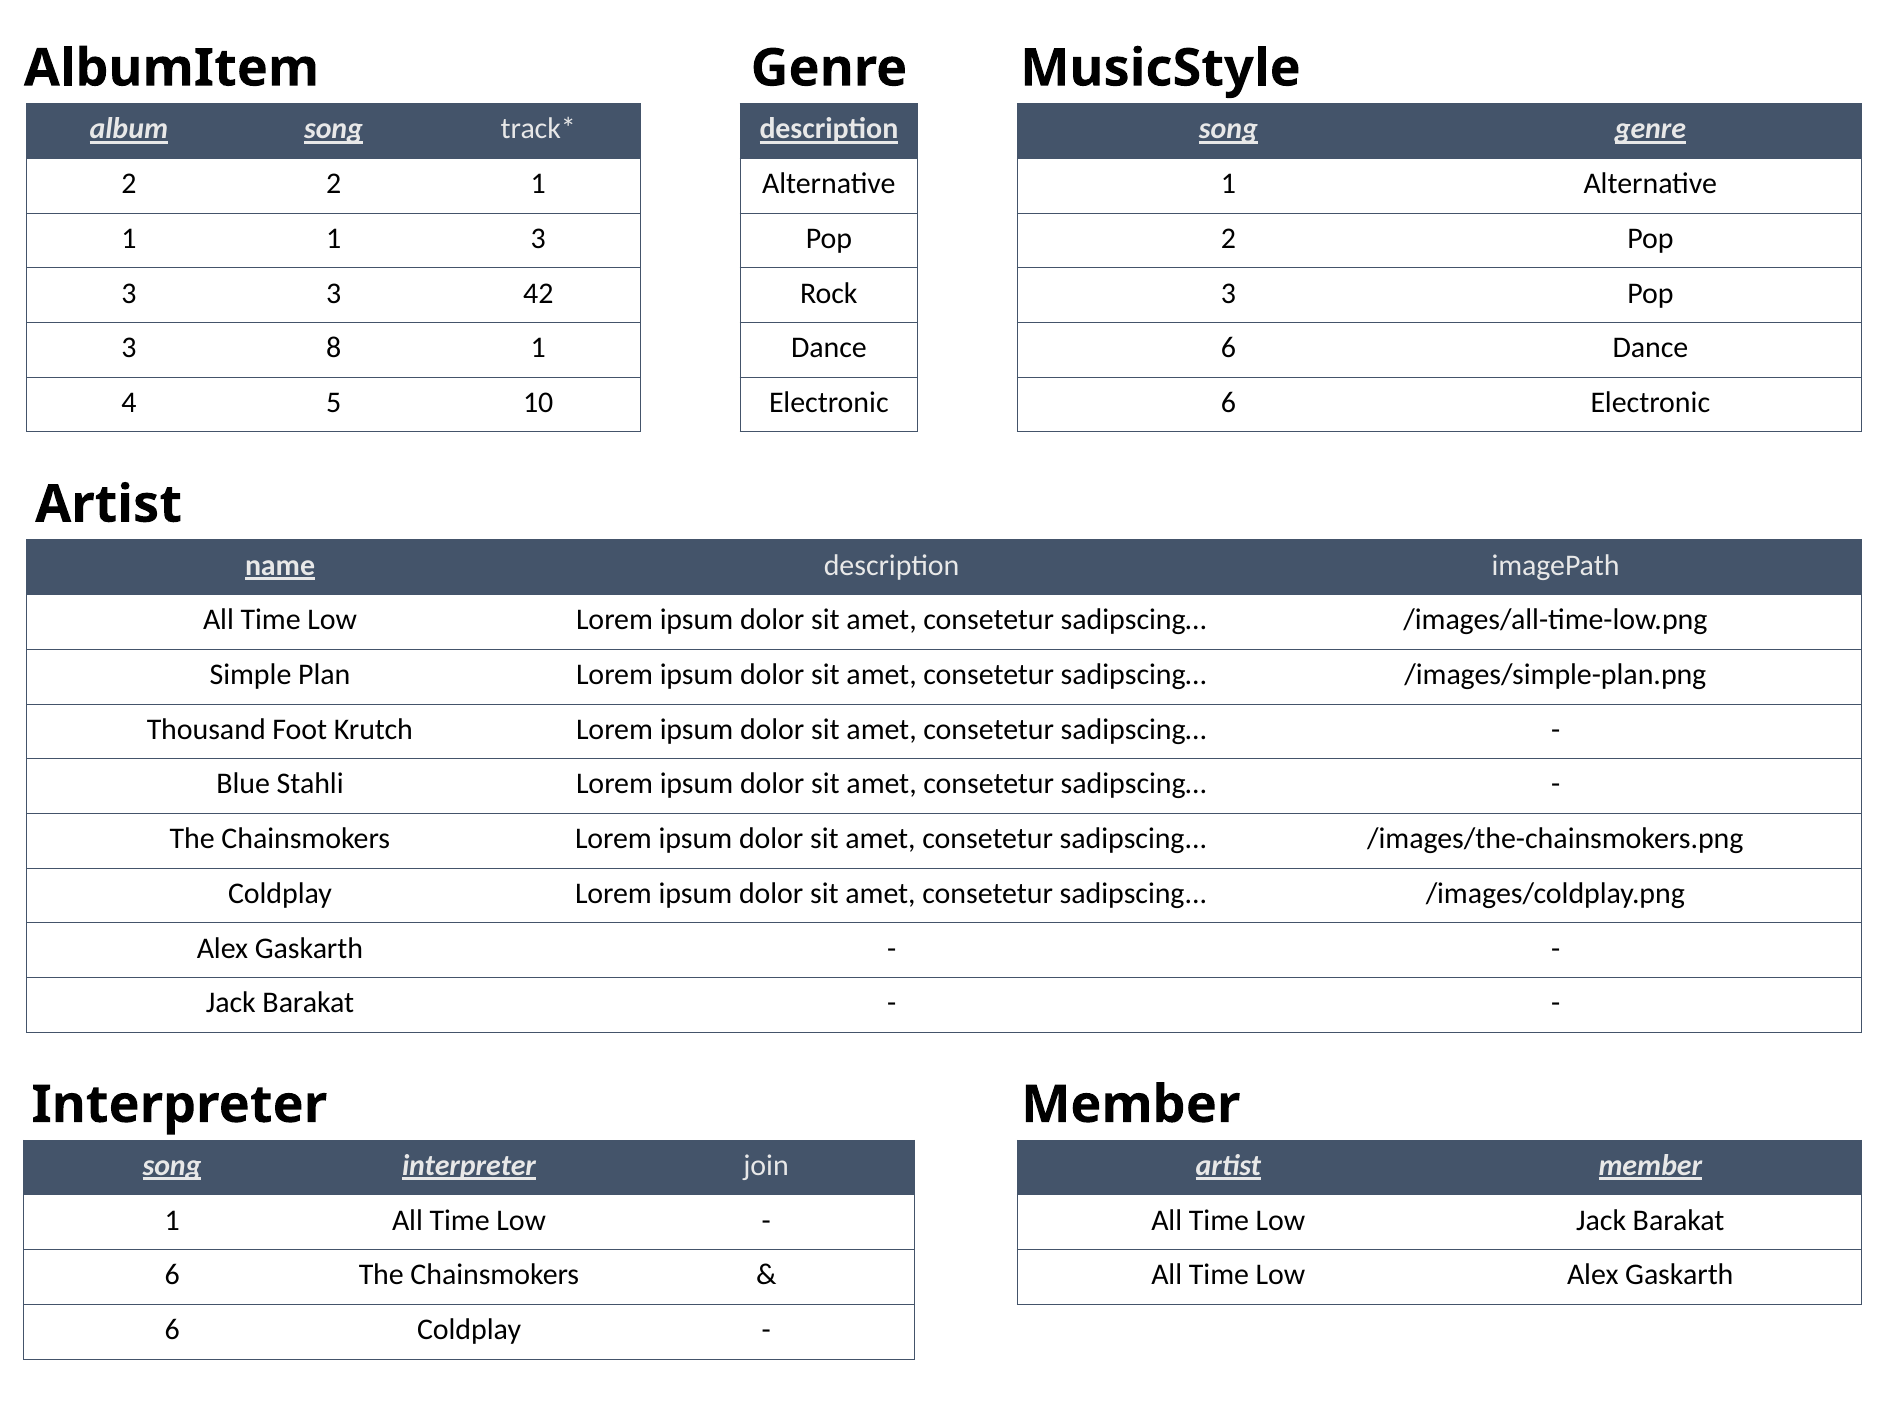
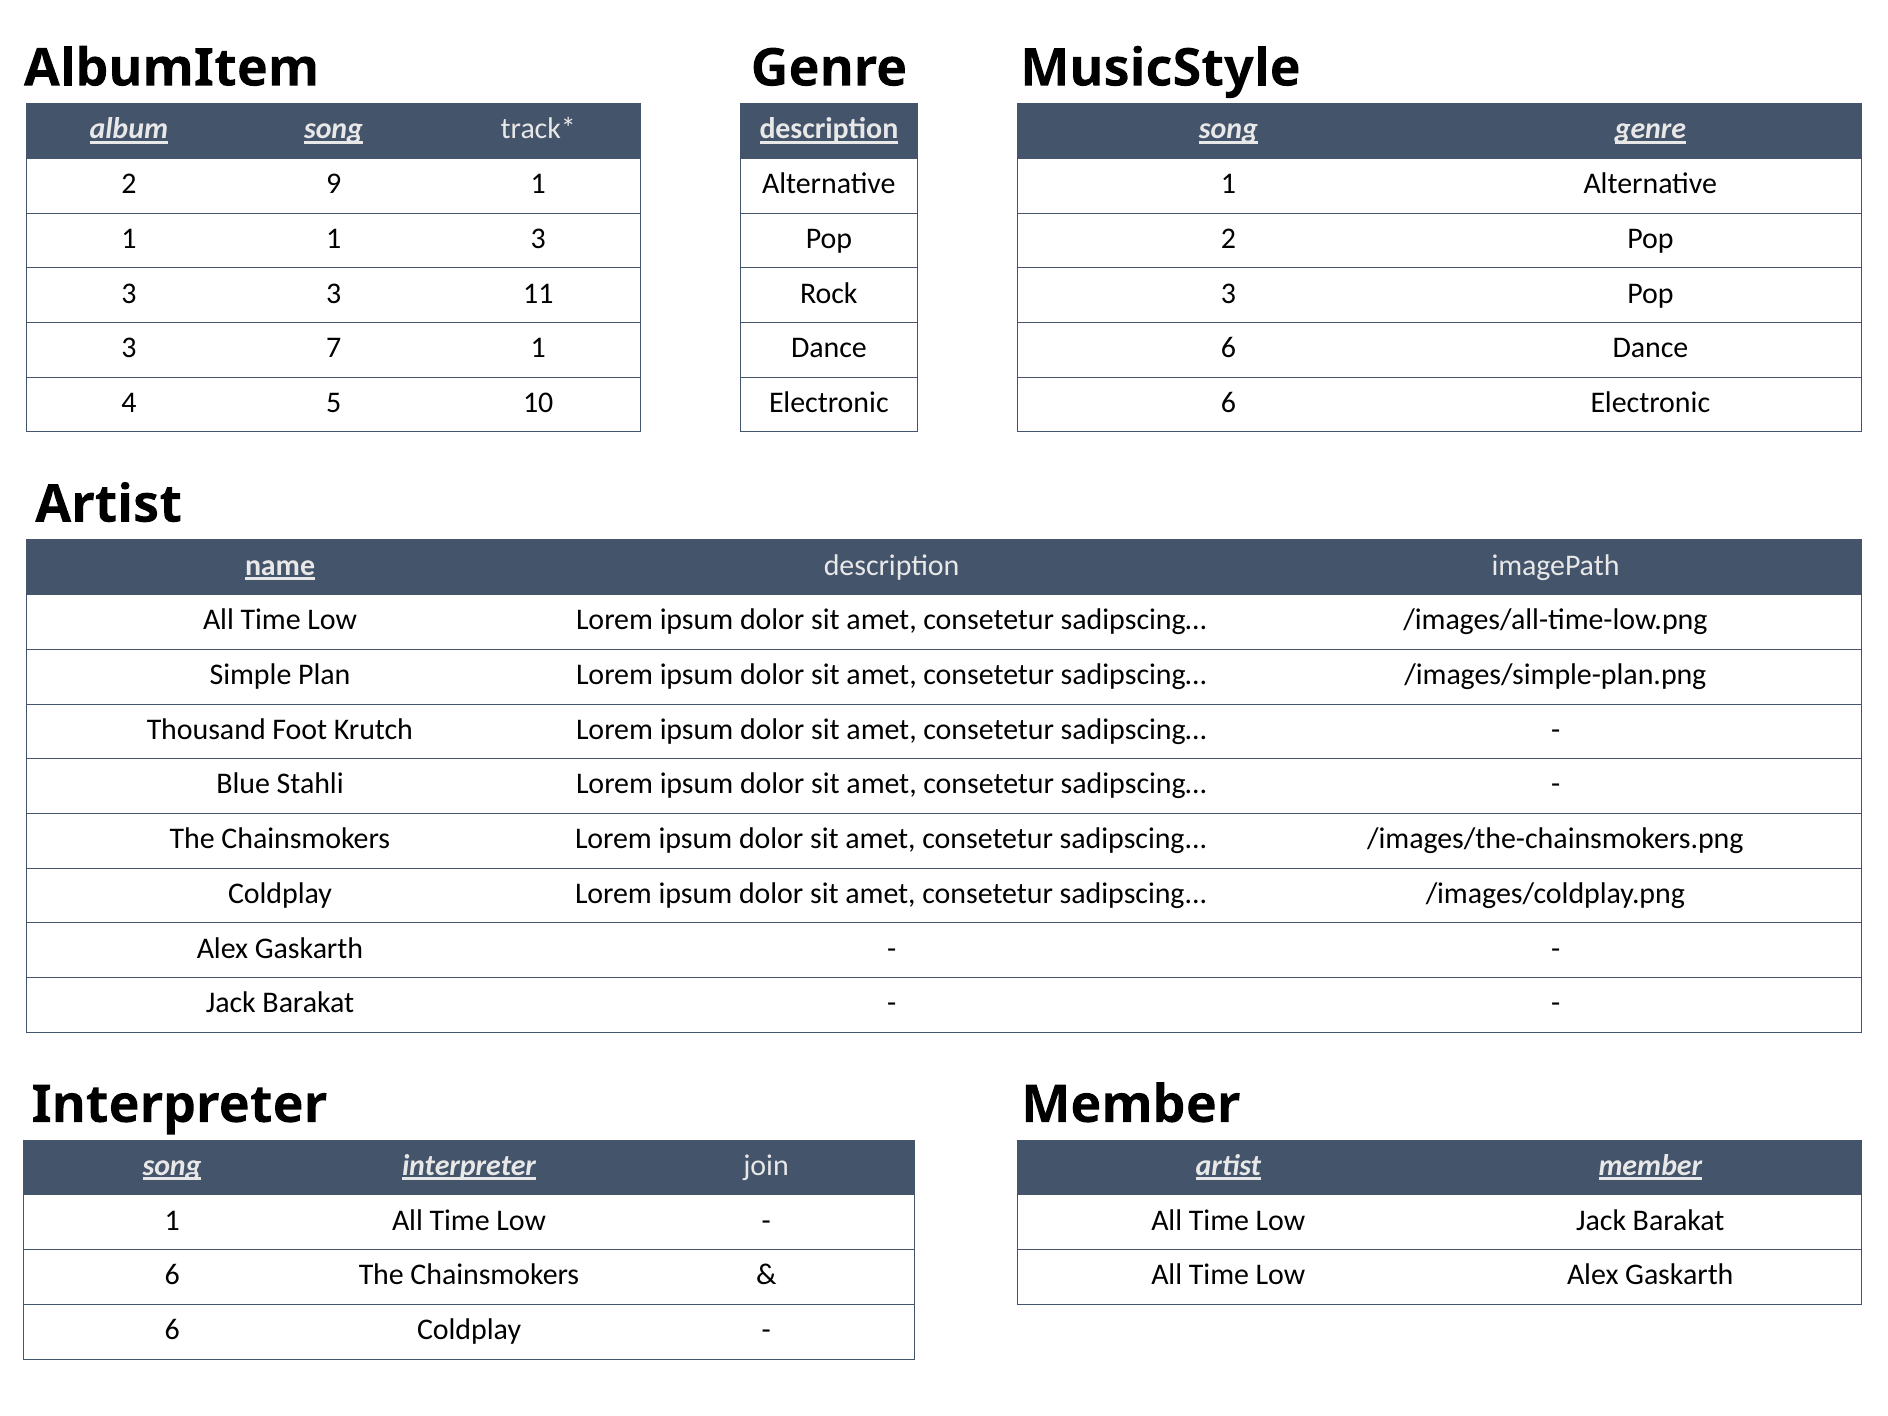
2 2: 2 -> 9 (334, 184)
42: 42 -> 11 (538, 293)
8: 8 -> 7 (334, 348)
